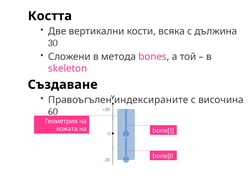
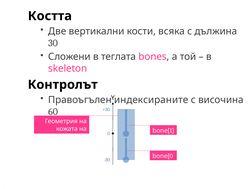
метода: метода -> теглата (119, 57)
Създаване: Създаване -> Контролът (63, 85)
